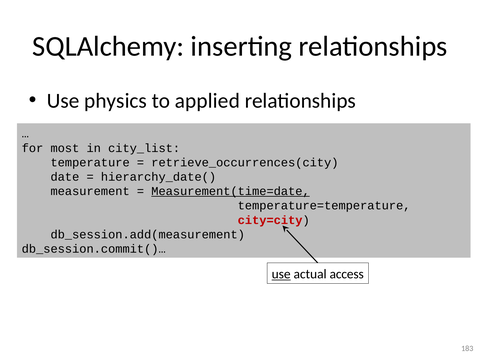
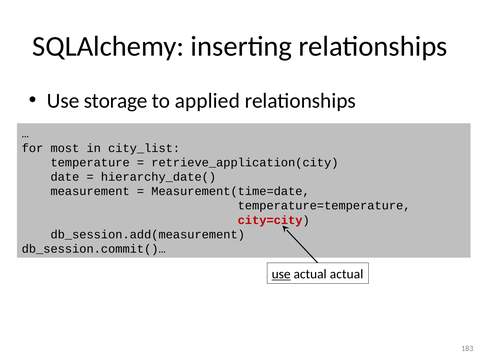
physics: physics -> storage (116, 101)
retrieve_occurrences(city: retrieve_occurrences(city -> retrieve_application(city (245, 162)
Measurement(time=date underline: present -> none (231, 191)
actual access: access -> actual (347, 274)
